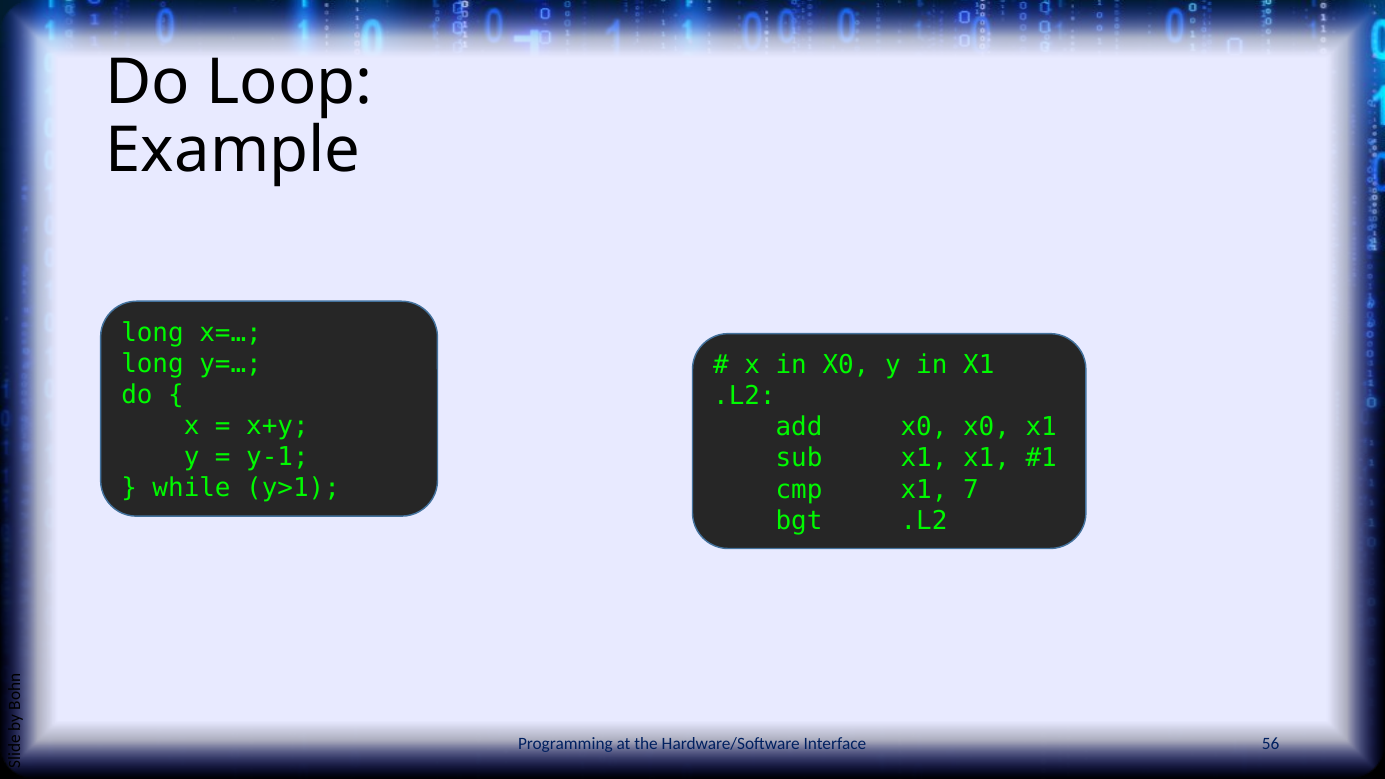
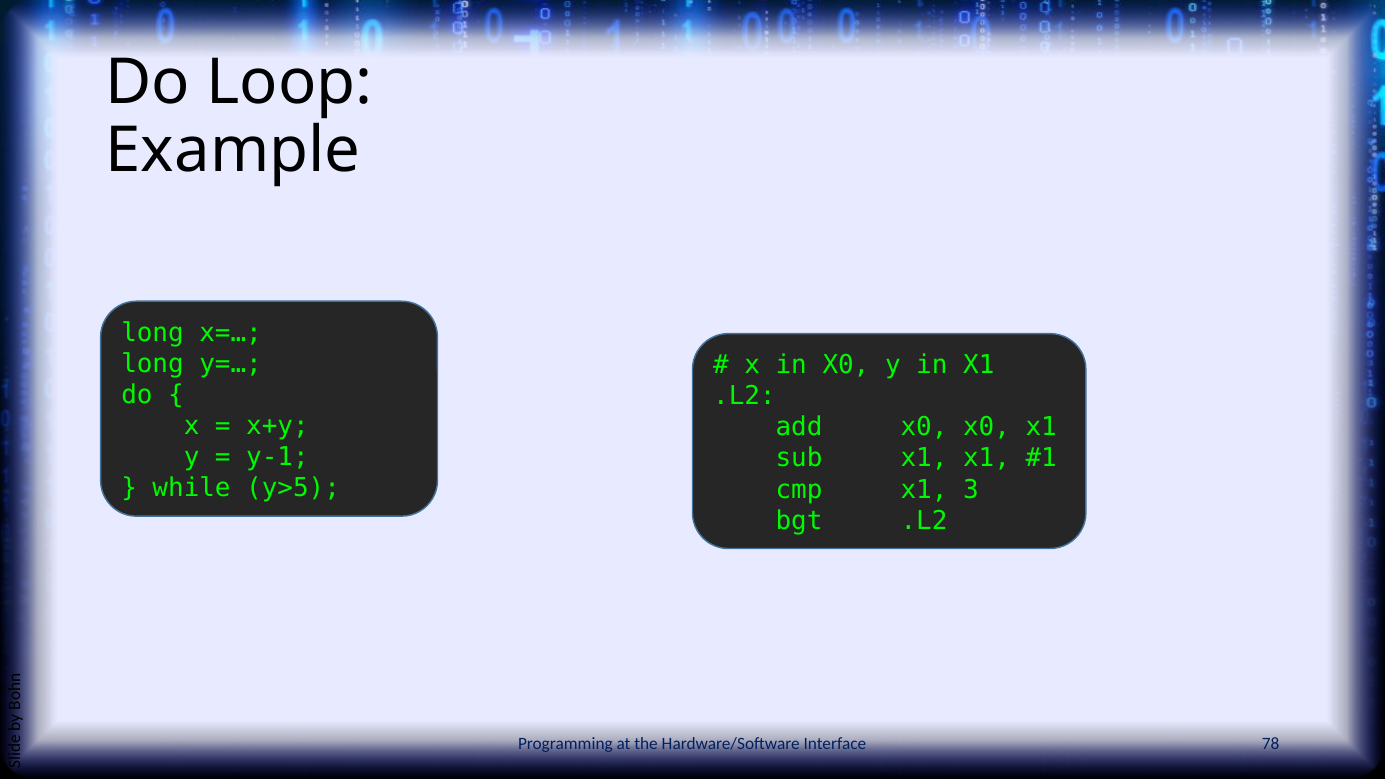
y>1: y>1 -> y>5 (293, 488)
7: 7 -> 3 (971, 490)
56: 56 -> 78 (1271, 744)
